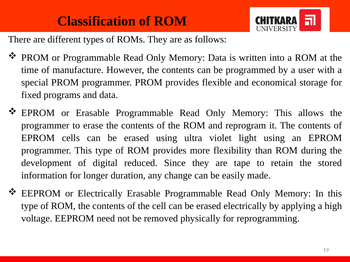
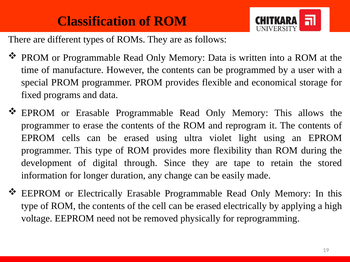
reduced: reduced -> through (141, 163)
